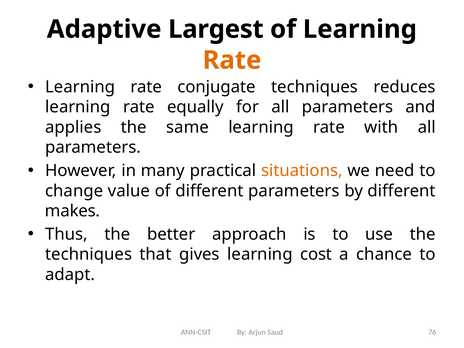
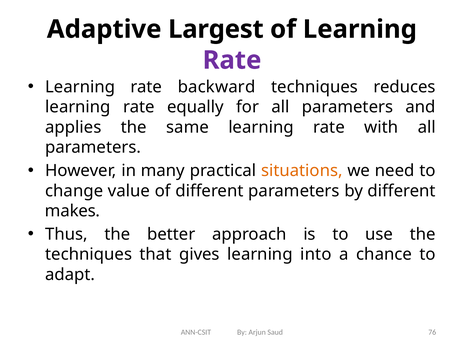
Rate colour: orange -> purple (232, 60)
conjugate: conjugate -> backward (217, 87)
cost: cost -> into (316, 254)
